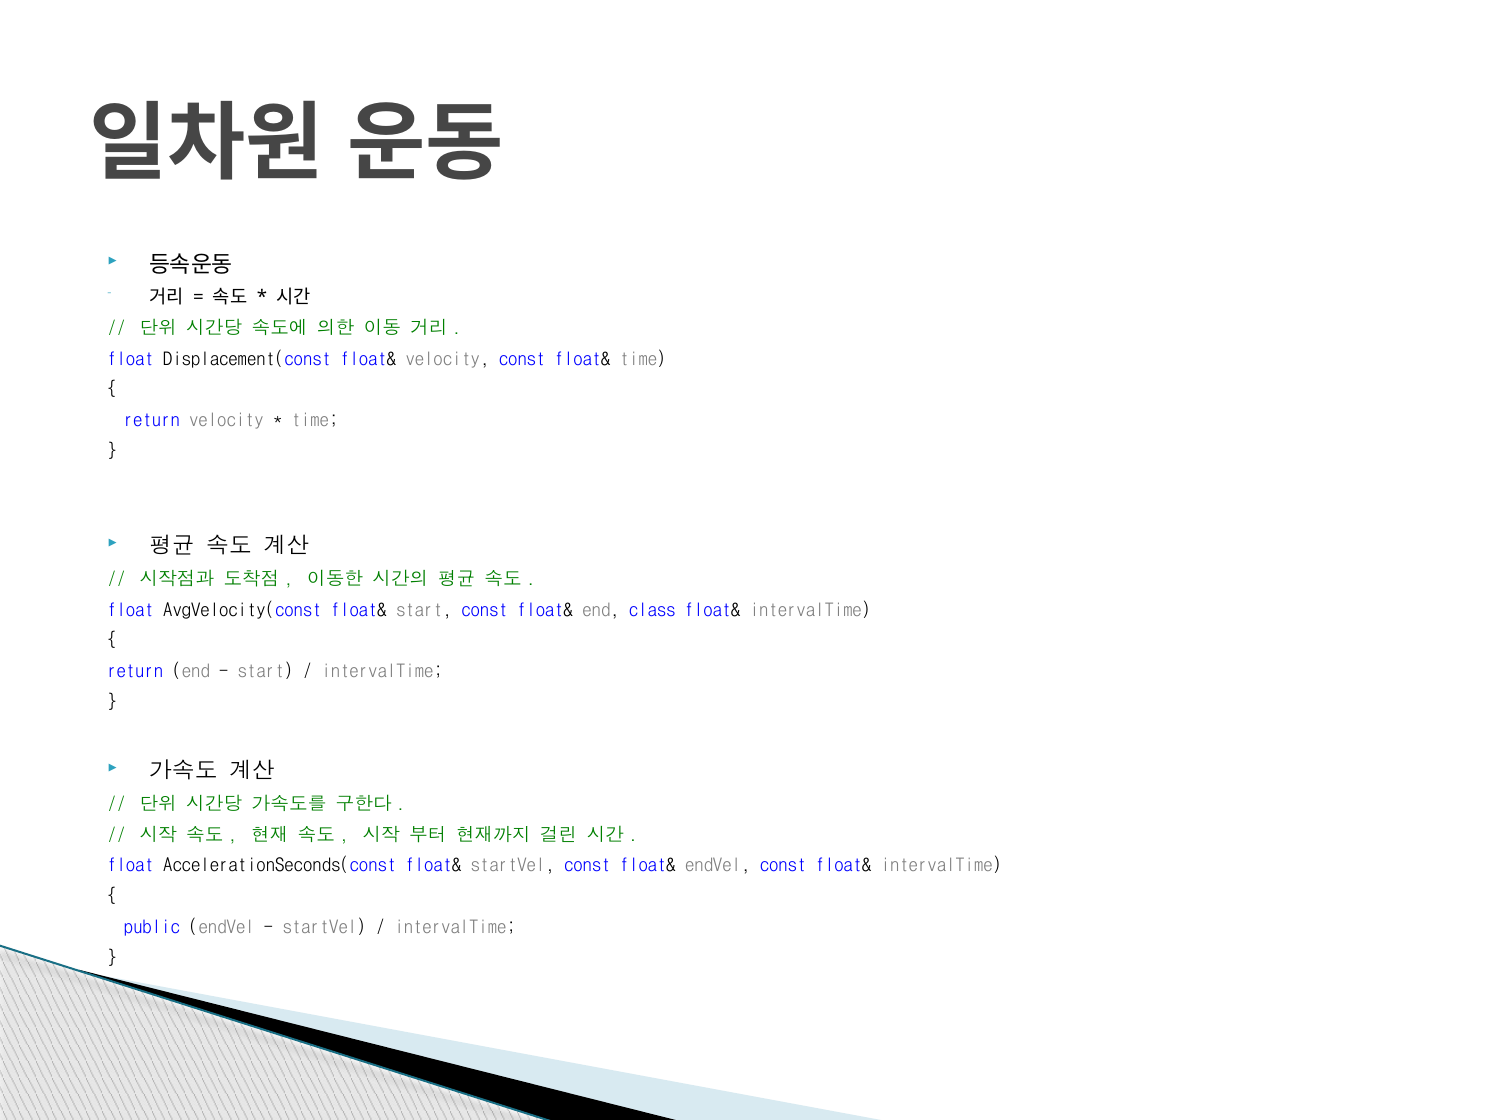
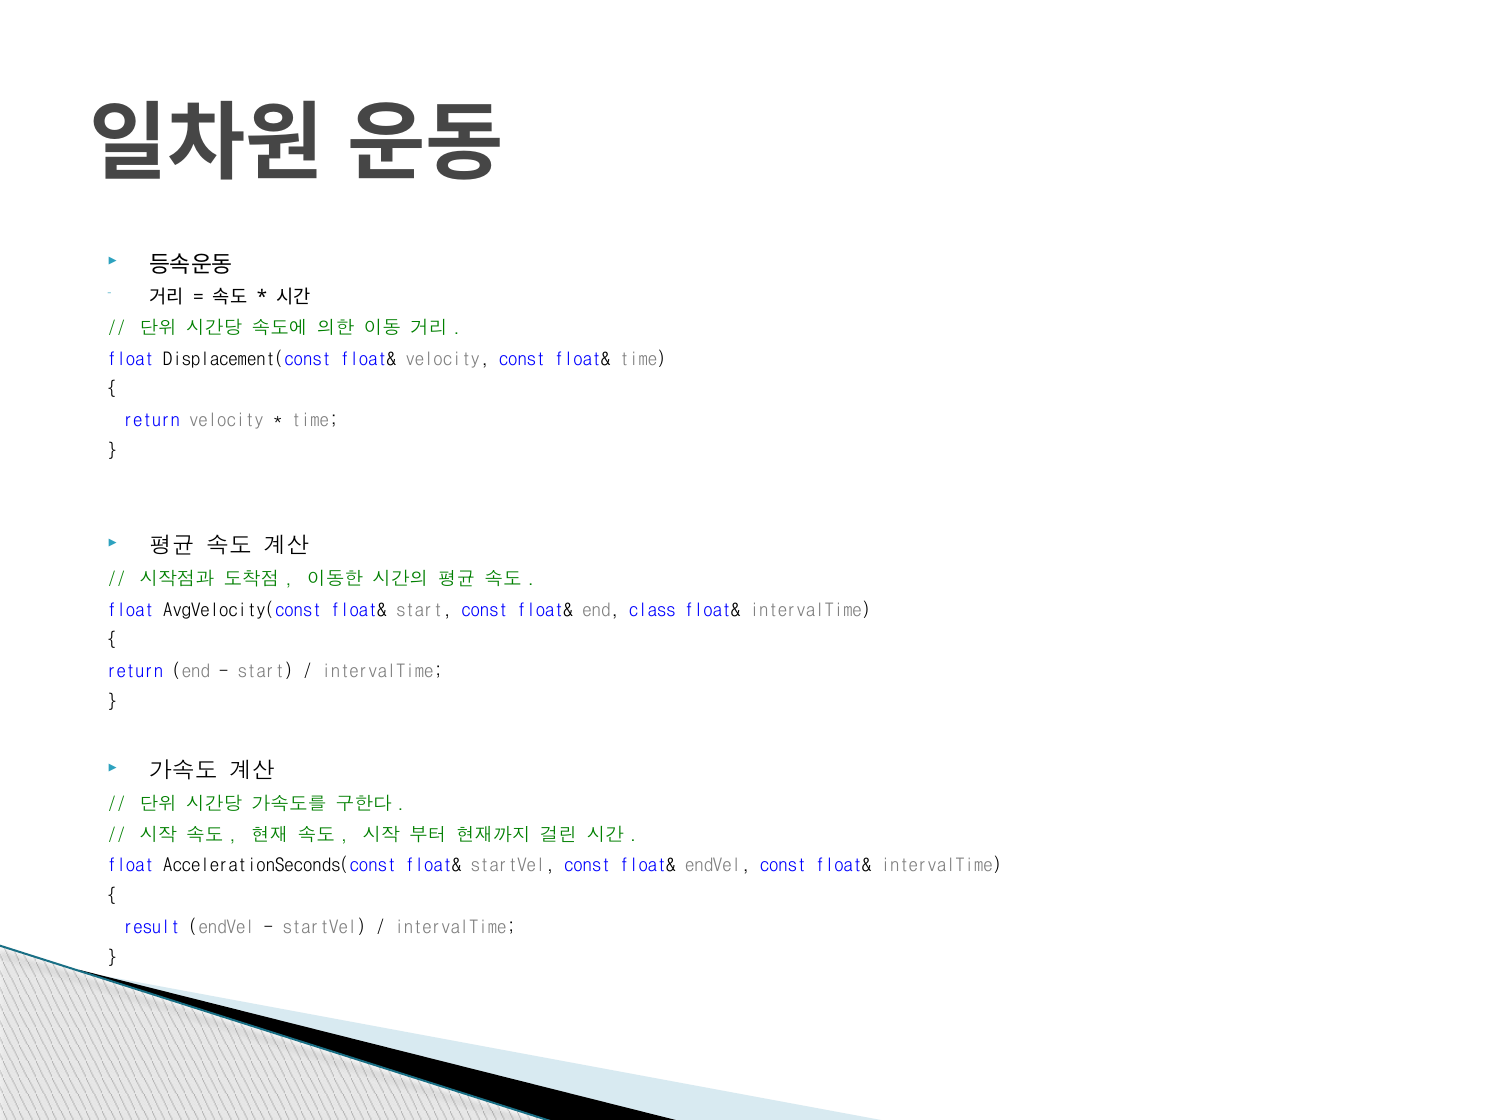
public: public -> result (152, 927)
